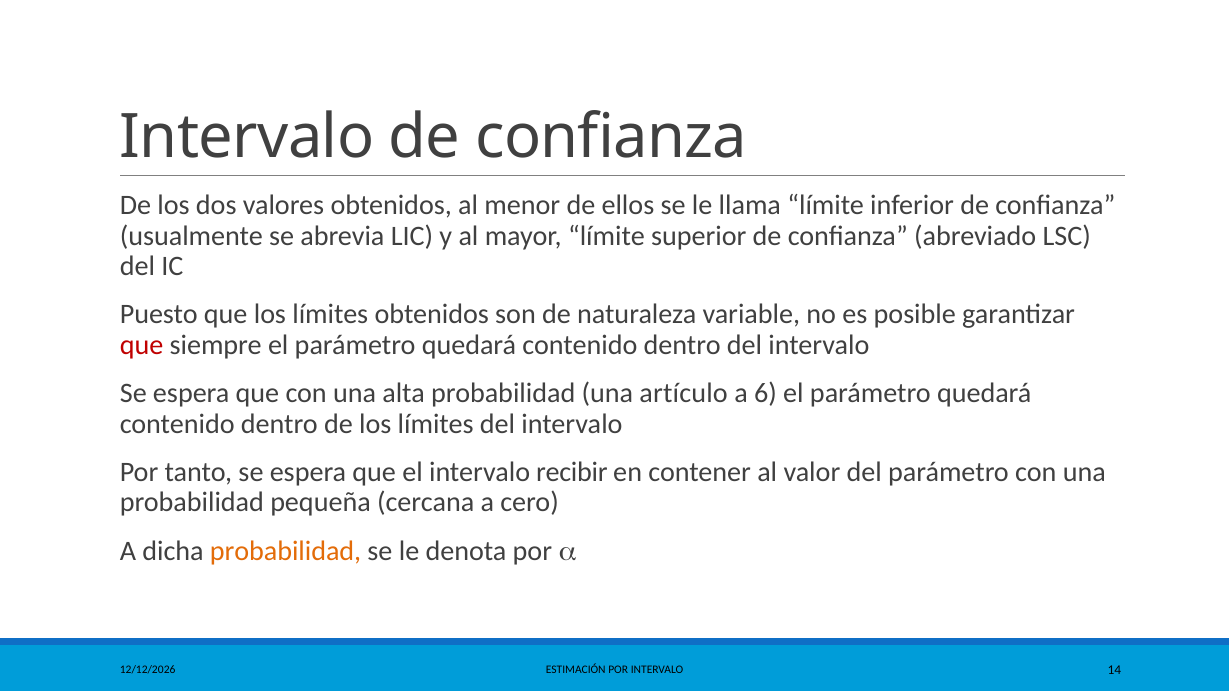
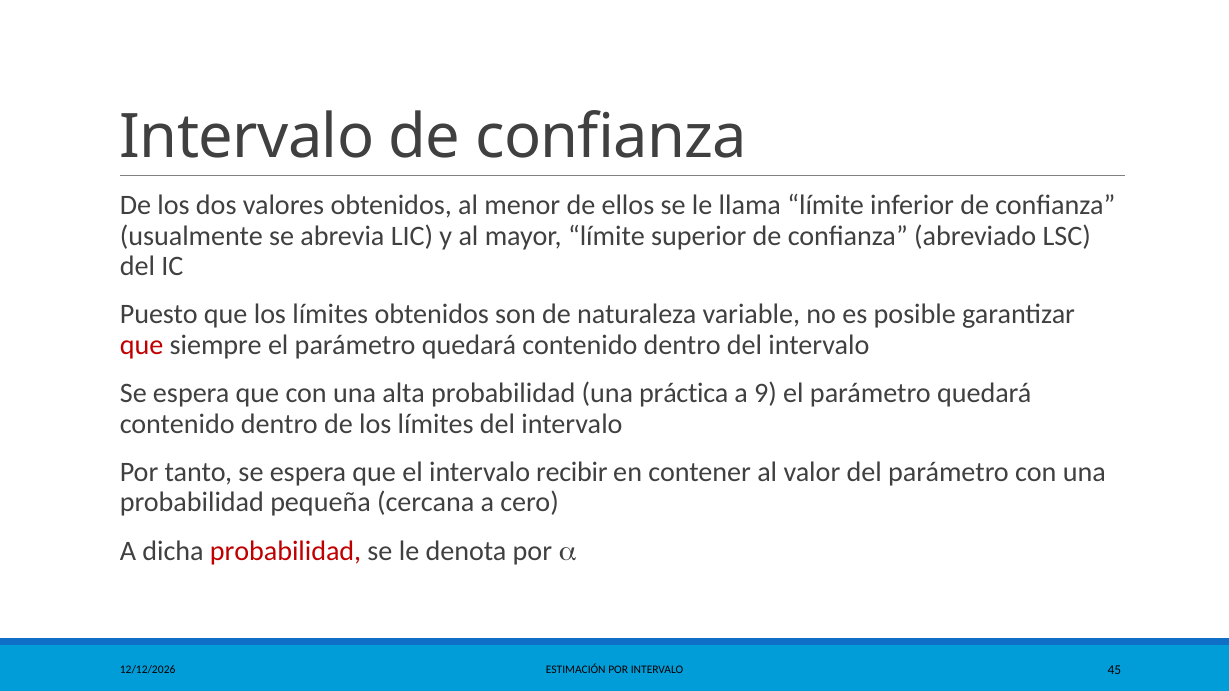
artículo: artículo -> práctica (684, 394)
6: 6 -> 9 (765, 394)
probabilidad colour: orange -> red (286, 551)
14: 14 -> 45 (1114, 670)
